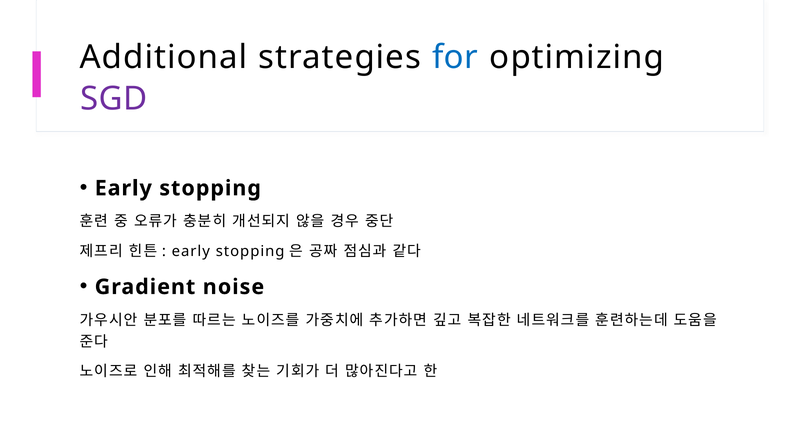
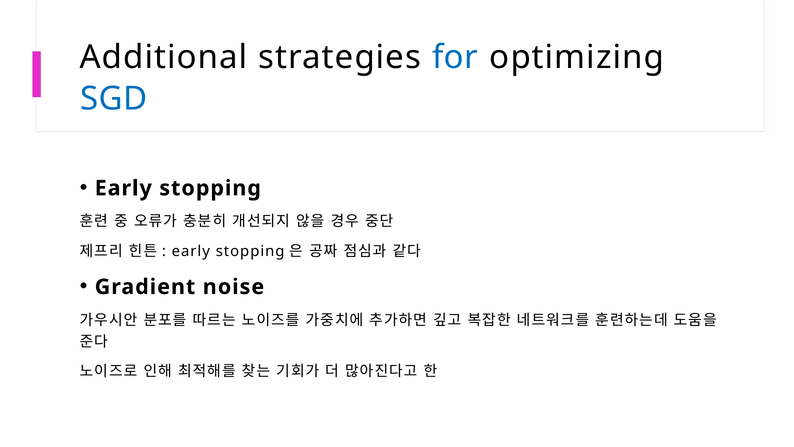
SGD colour: purple -> blue (114, 99)
